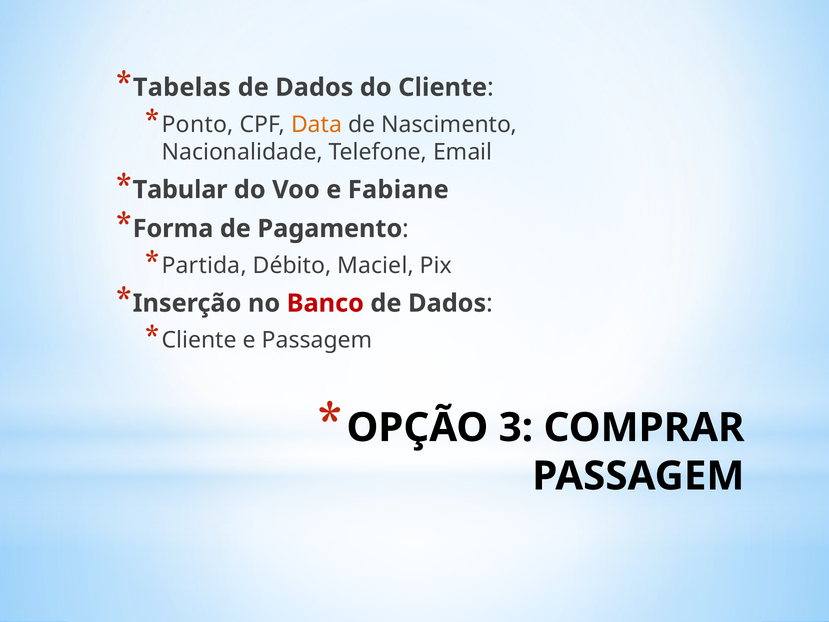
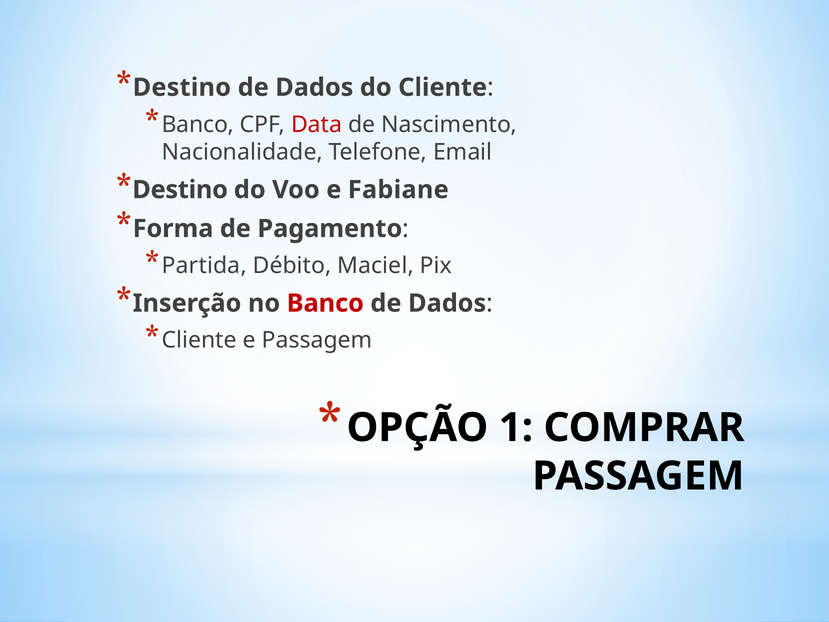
Tabelas: Tabelas -> Destino (182, 87)
Ponto: Ponto -> Banco (198, 124)
Data colour: orange -> red (317, 124)
Tabular: Tabular -> Destino (180, 190)
3: 3 -> 1 (516, 428)
